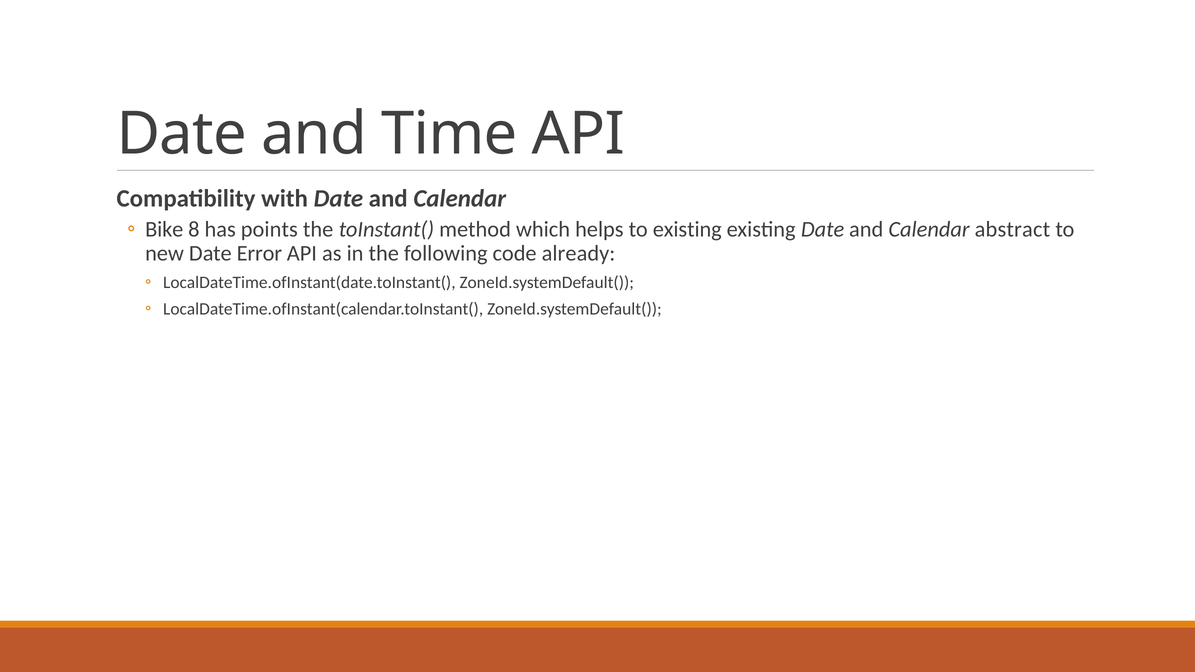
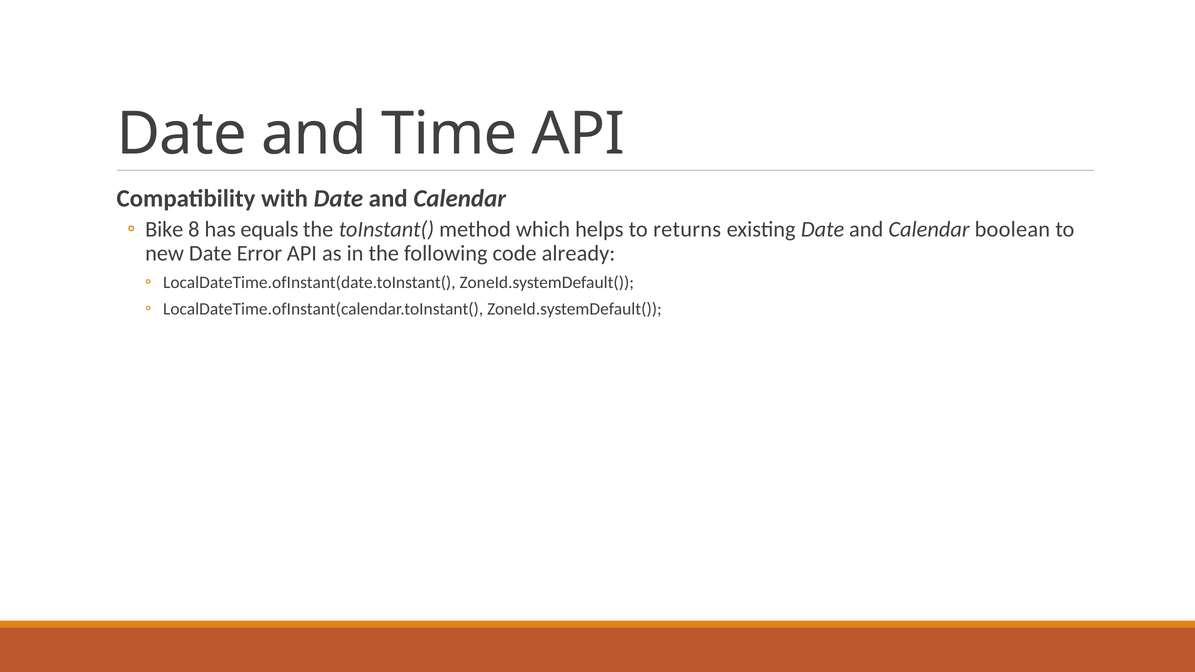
points: points -> equals (269, 229)
to existing: existing -> returns (687, 229)
abstract: abstract -> boolean (1012, 229)
